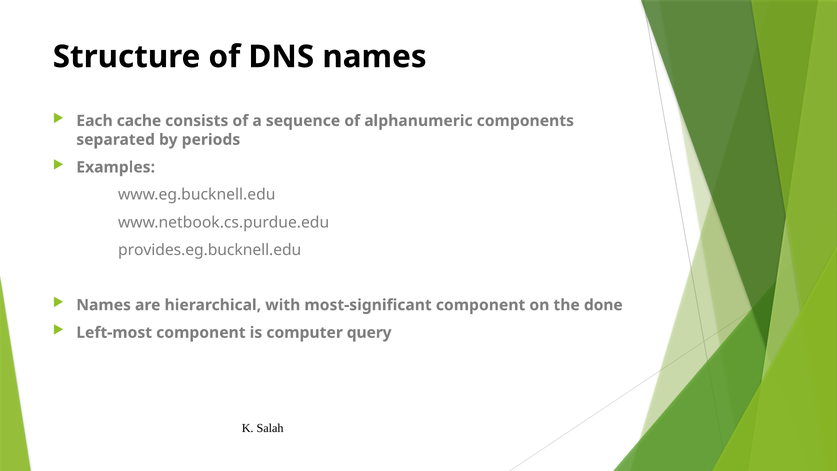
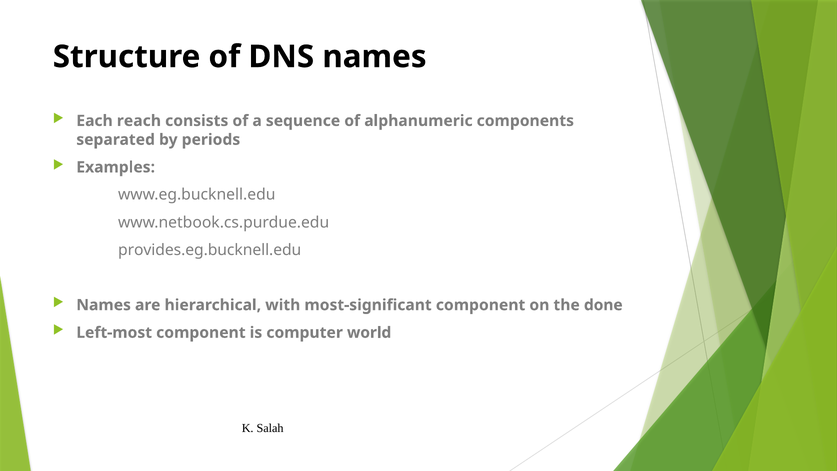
cache: cache -> reach (139, 121)
query: query -> world (369, 332)
